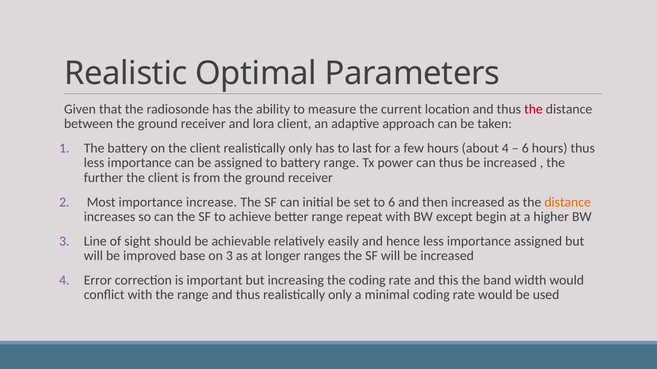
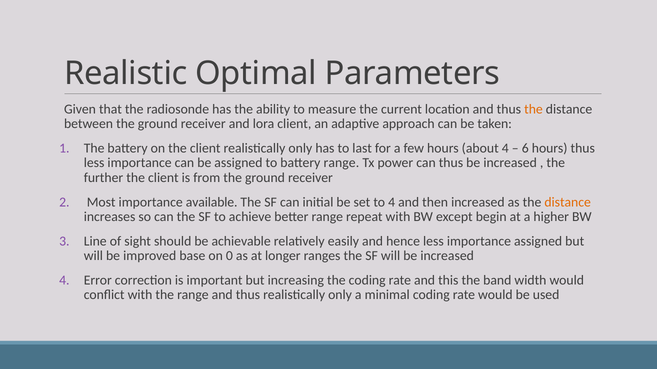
the colour: red -> orange (533, 109)
increase: increase -> available (212, 202)
to 6: 6 -> 4 (392, 202)
on 3: 3 -> 0 (229, 256)
